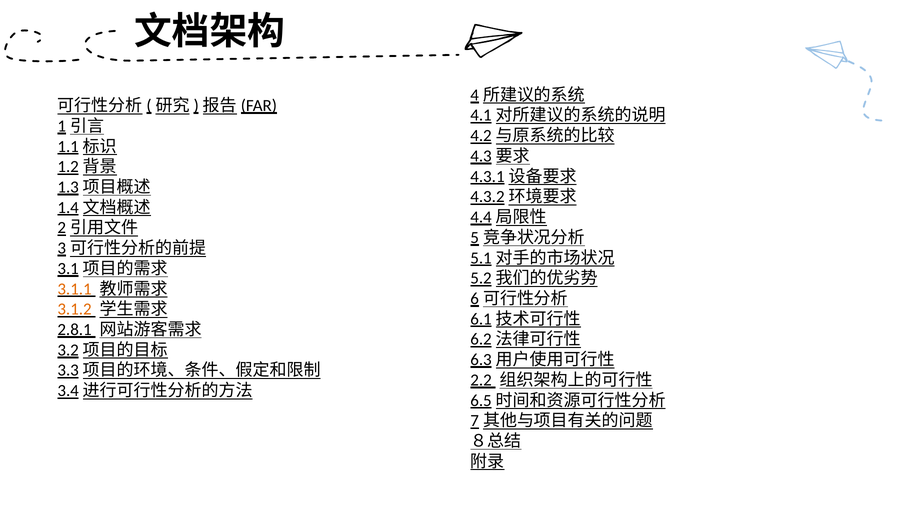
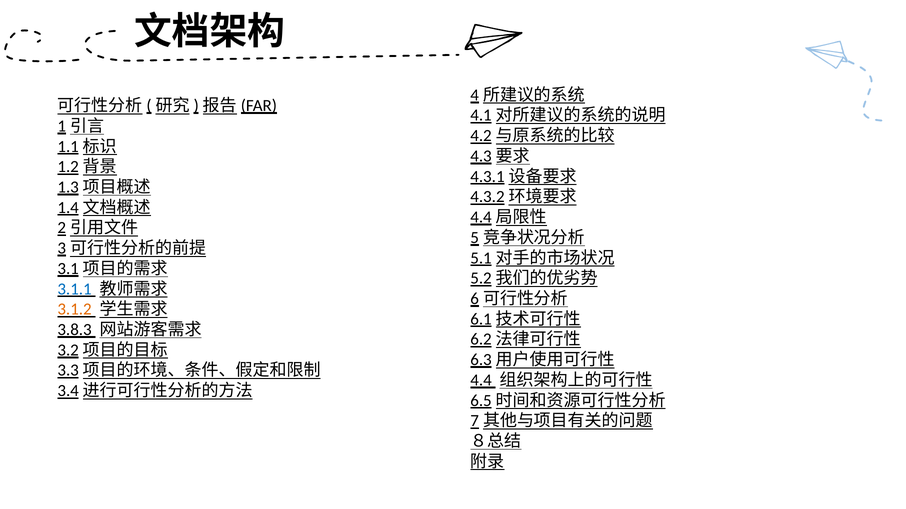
3.1.1 colour: orange -> blue (75, 289)
2.8.1: 2.8.1 -> 3.8.3 (75, 330)
2.2: 2.2 -> 4.4 (481, 381)
